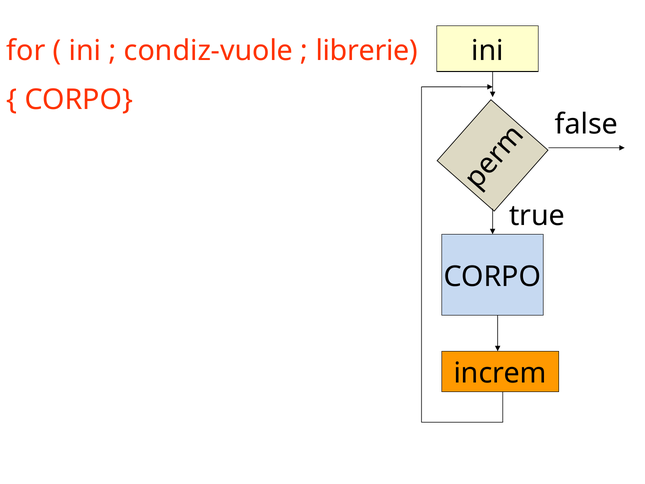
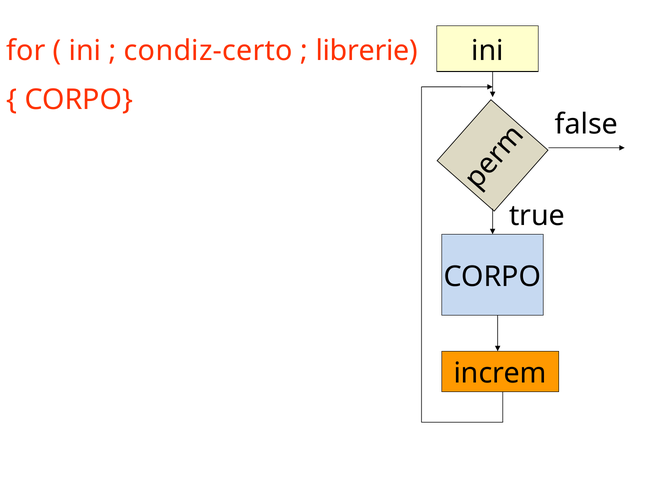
condiz-vuole: condiz-vuole -> condiz-certo (208, 51)
